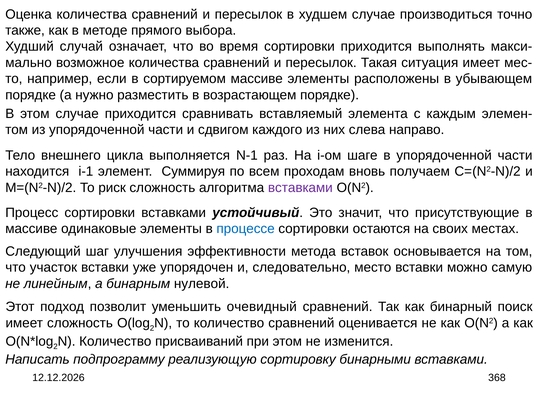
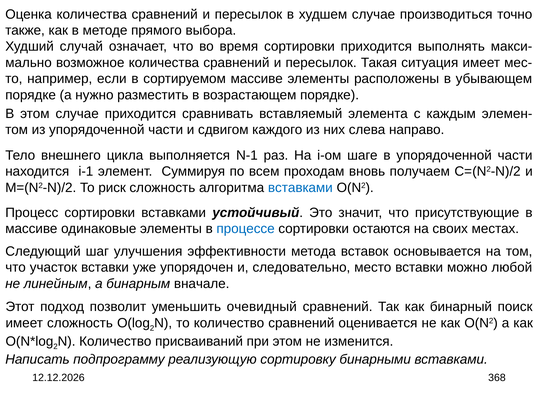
вставками colour: purple -> blue (300, 187)
самую: самую -> любой (512, 267)
нулевой: нулевой -> вначале (202, 283)
